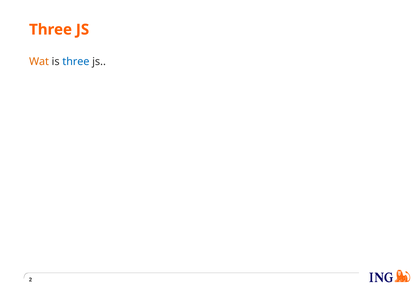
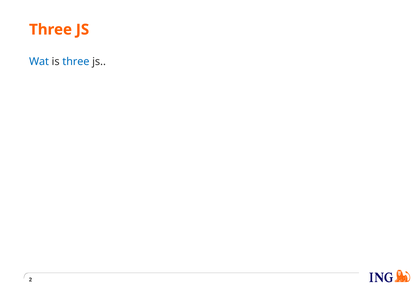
Wat colour: orange -> blue (39, 61)
